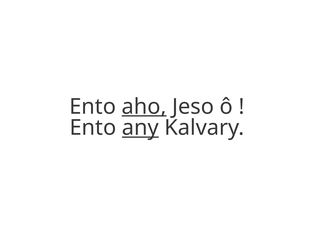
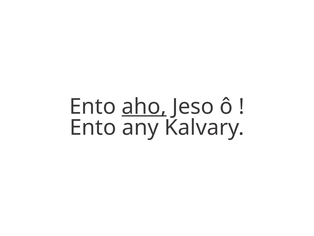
any underline: present -> none (140, 128)
